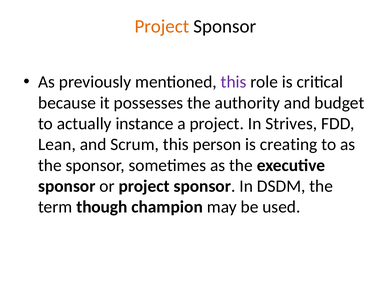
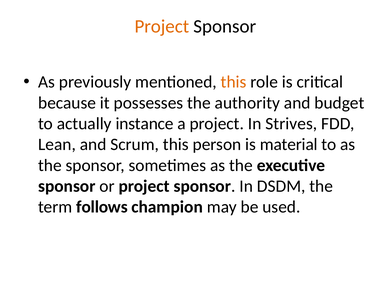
this colour: purple -> orange (234, 82)
creating: creating -> material (289, 145)
though: though -> follows (102, 207)
